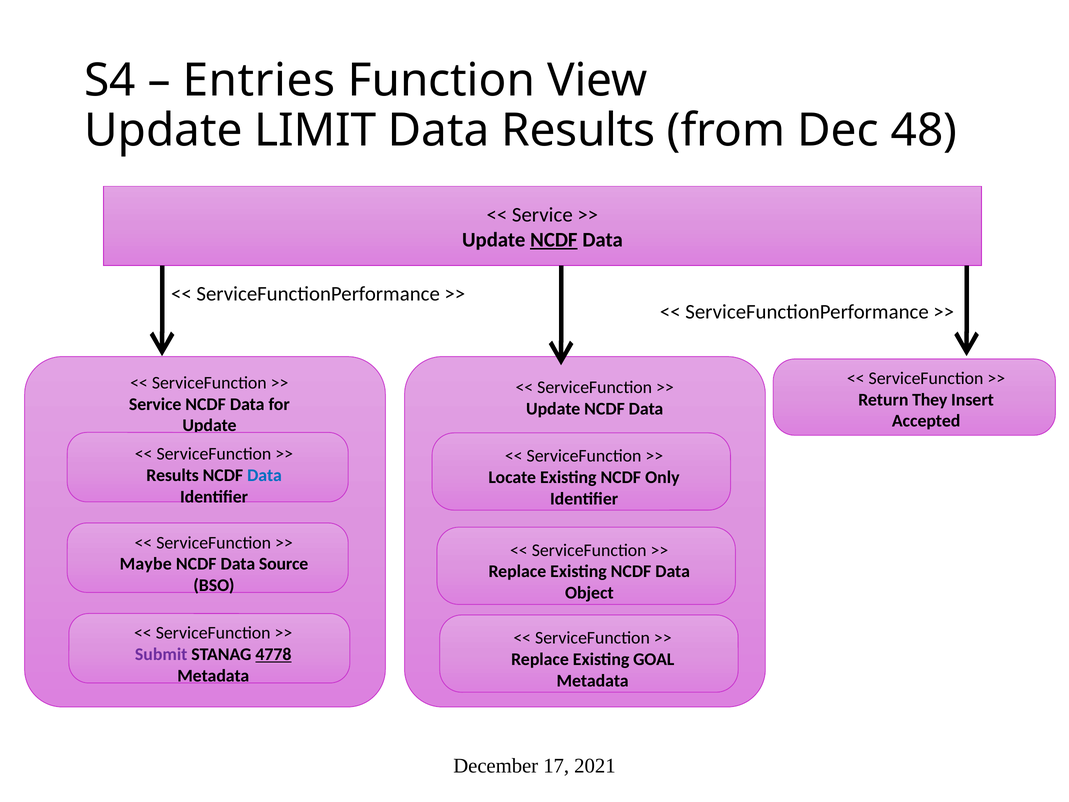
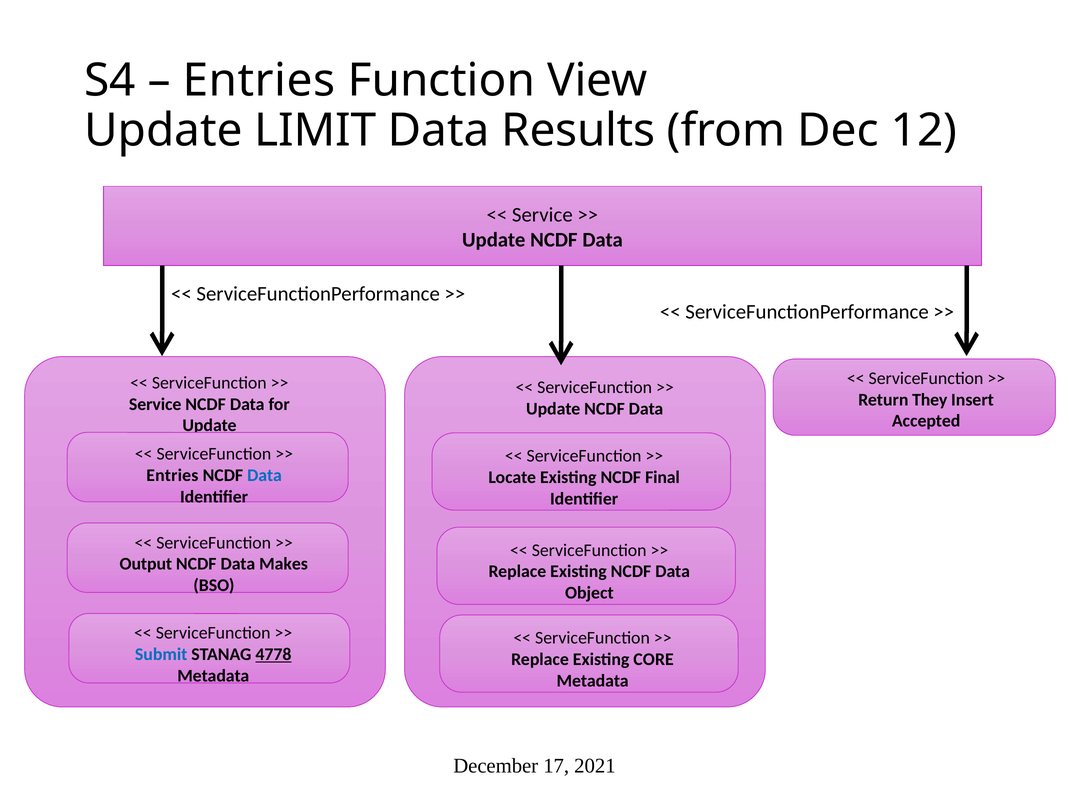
48: 48 -> 12 (924, 130)
NCDF underline: present -> none (554, 240)
Results: Results -> Entries (172, 475)
Only: Only -> Final (662, 477)
Maybe: Maybe -> Output (146, 564)
Source: Source -> Makes (284, 564)
Submit colour: purple -> blue (161, 654)
GOAL: GOAL -> CORE (654, 659)
